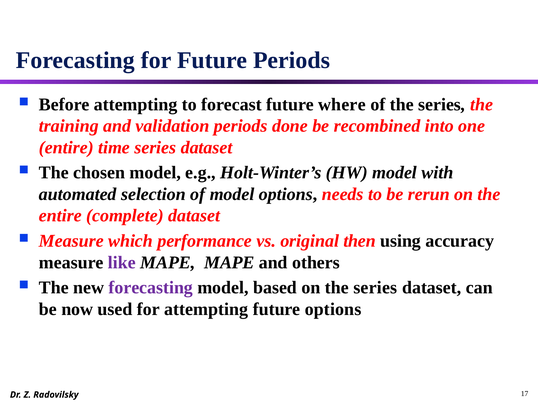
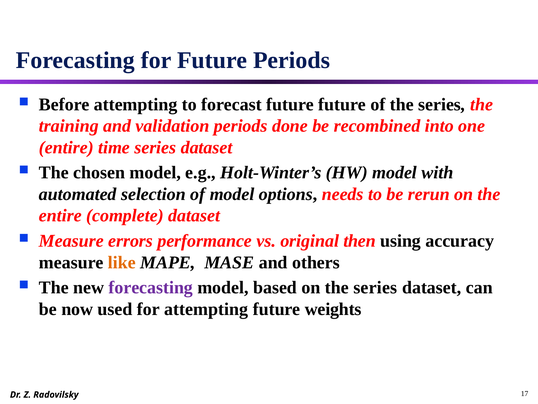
future where: where -> future (342, 104)
which: which -> errors (131, 241)
like colour: purple -> orange (122, 262)
MAPE MAPE: MAPE -> MASE (229, 262)
future options: options -> weights (333, 309)
